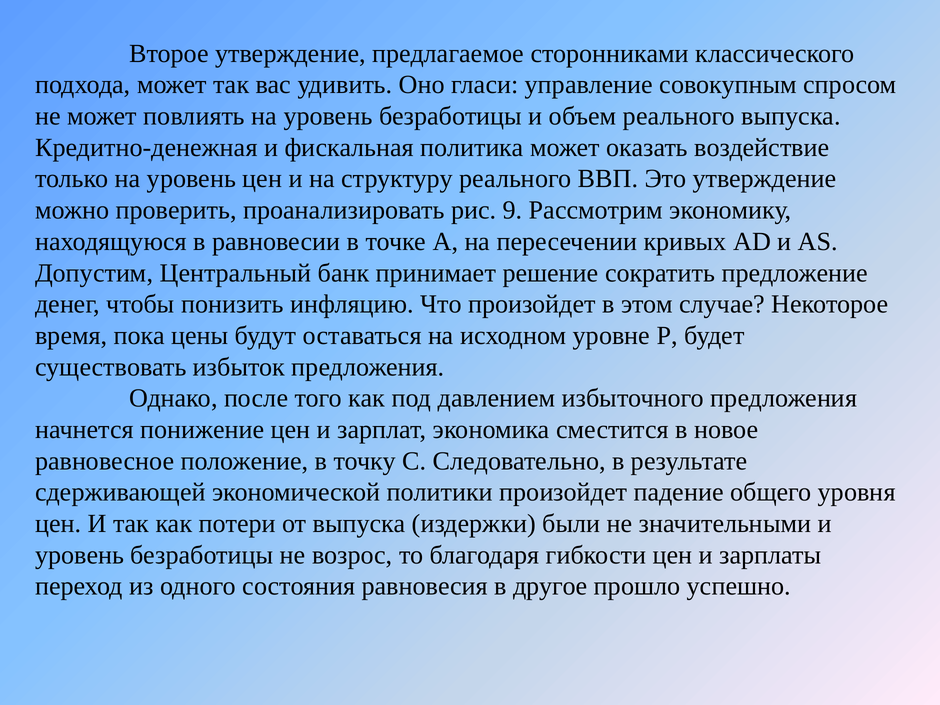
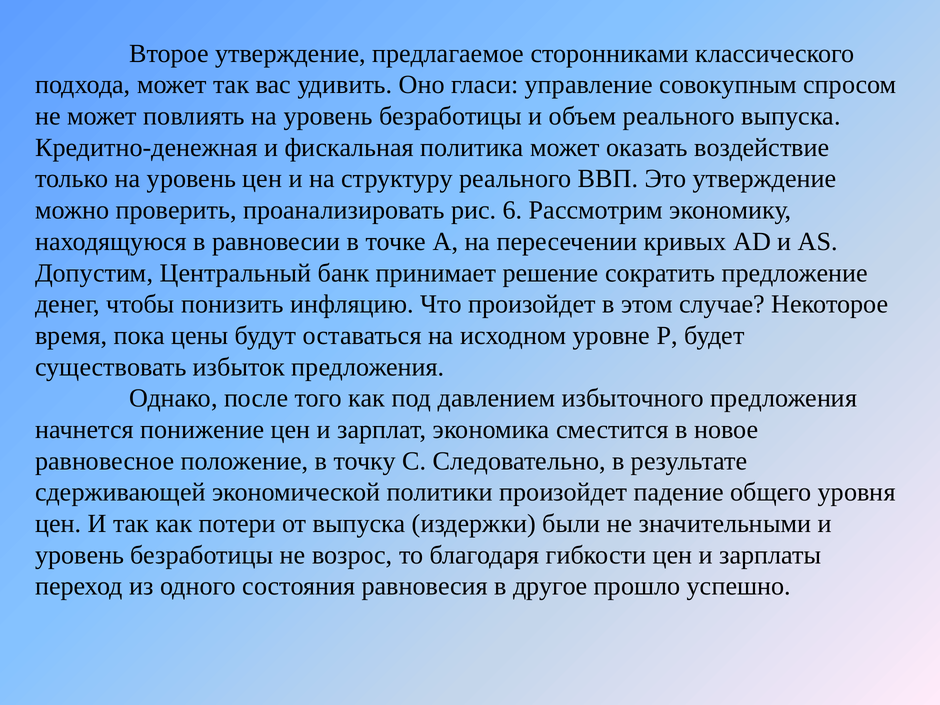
9: 9 -> 6 (513, 210)
